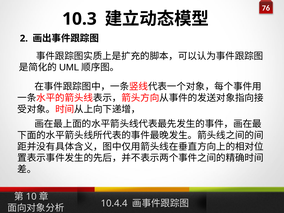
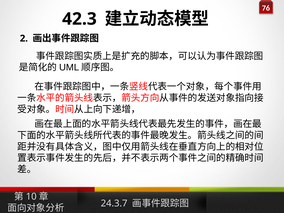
10.3: 10.3 -> 42.3 (79, 19)
10.4.4: 10.4.4 -> 24.3.7 (114, 203)
